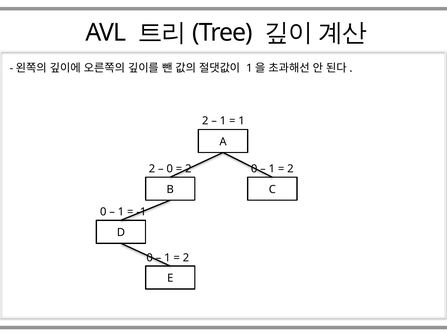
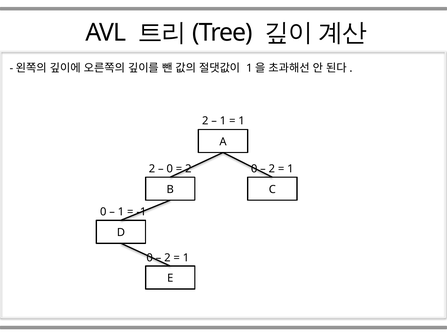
1: 1 -> 2 (272, 169)
2: 2 -> 1 (290, 169)
1: 1 -> 2 (167, 258)
2: 2 -> 1 (186, 258)
